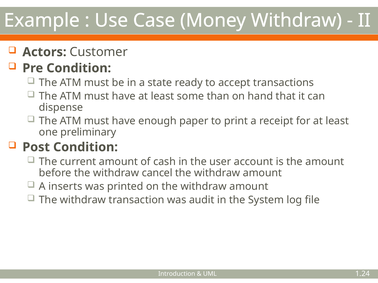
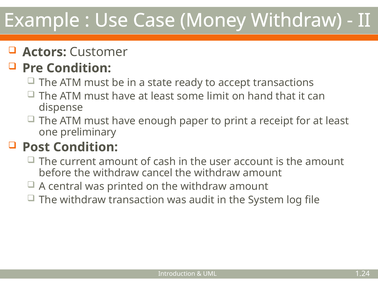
than: than -> limit (218, 96)
inserts: inserts -> central (65, 187)
